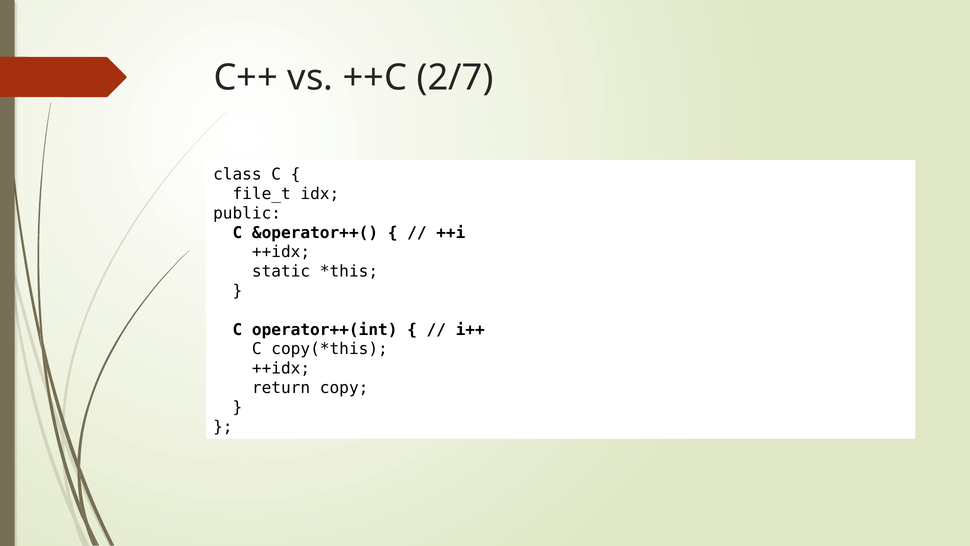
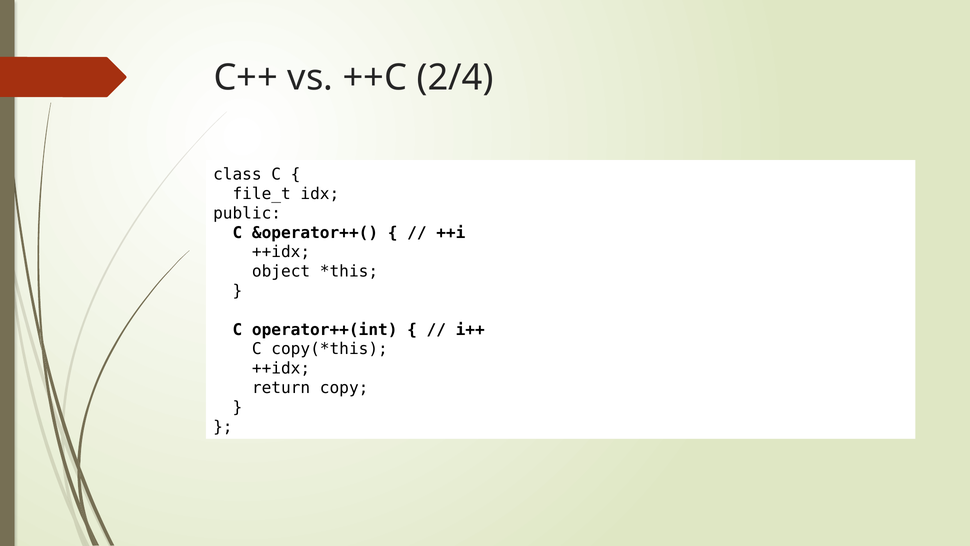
2/7: 2/7 -> 2/4 (455, 78)
static: static -> object (281, 271)
